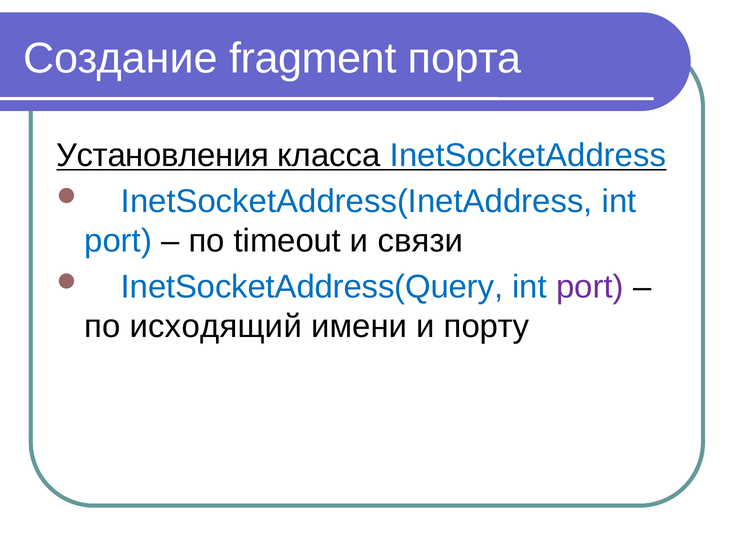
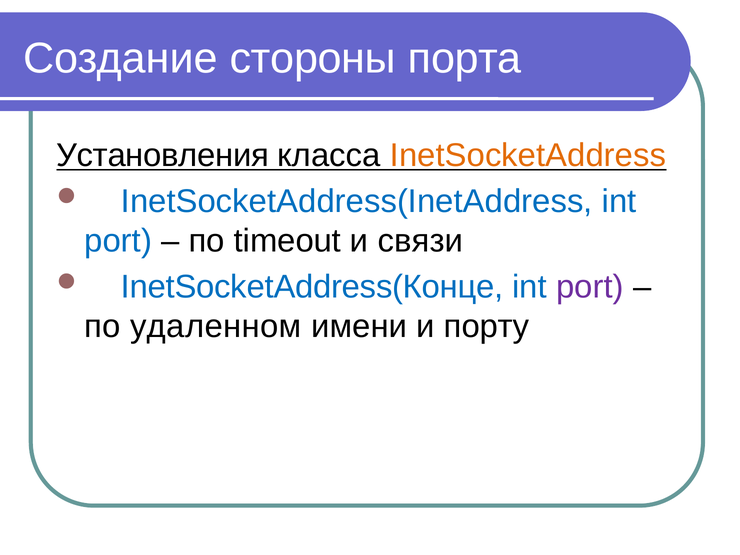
fragment: fragment -> стороны (313, 58)
InetSocketAddress colour: blue -> orange (528, 155)
InetSocketAddress(Query: InetSocketAddress(Query -> InetSocketAddress(Конце (312, 287)
исходящий: исходящий -> удаленном (216, 326)
